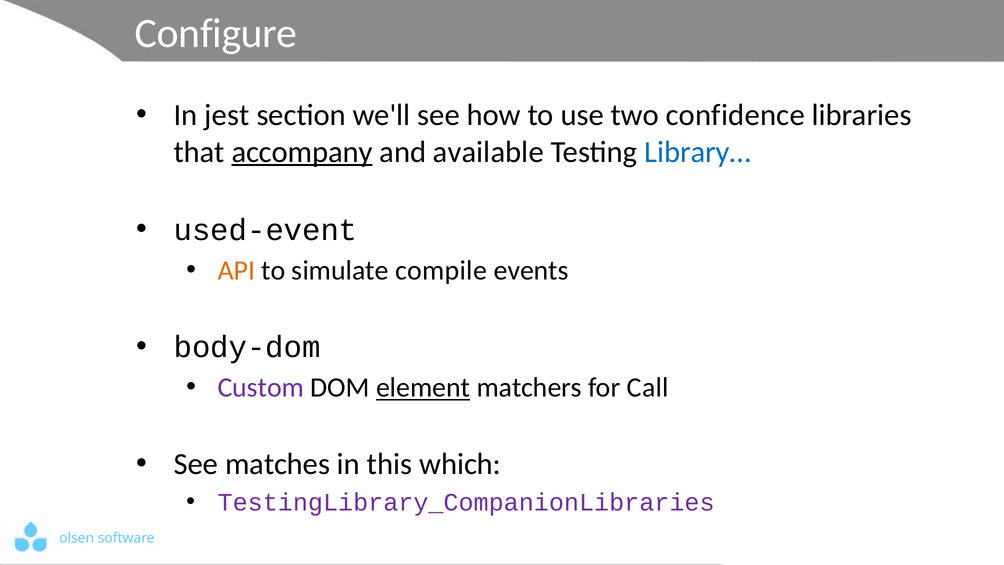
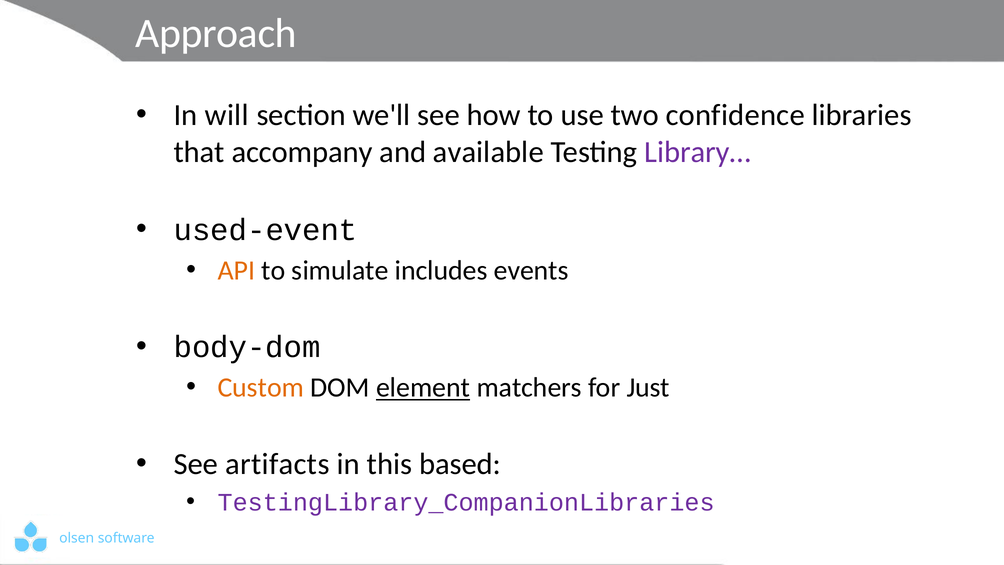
Configure: Configure -> Approach (216, 33)
jest: jest -> will (227, 115)
accompany underline: present -> none (302, 152)
Library… colour: blue -> purple (698, 152)
compile: compile -> includes (441, 270)
Custom colour: purple -> orange (261, 388)
Call: Call -> Just (648, 388)
matches: matches -> artifacts (277, 464)
which: which -> based (460, 464)
